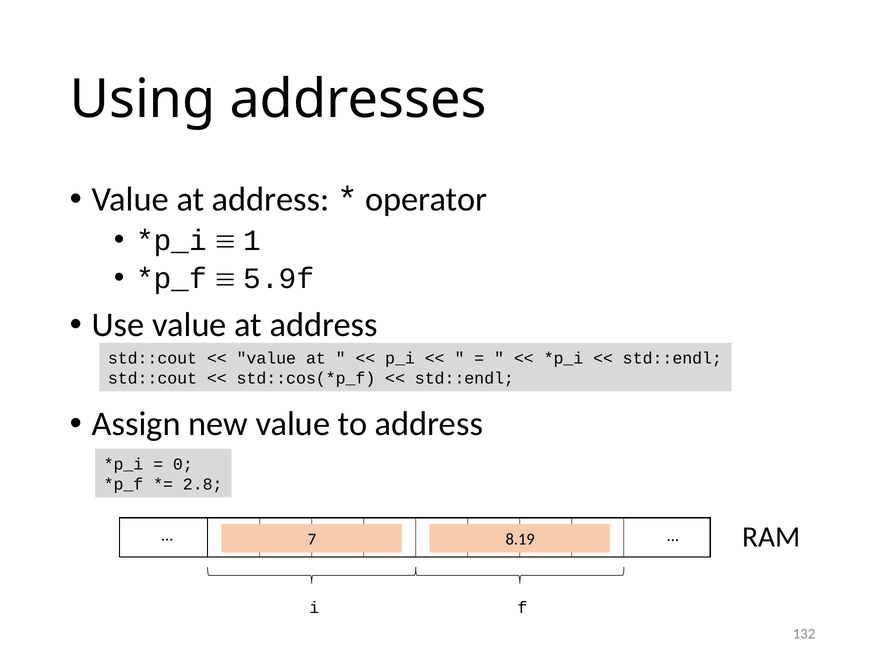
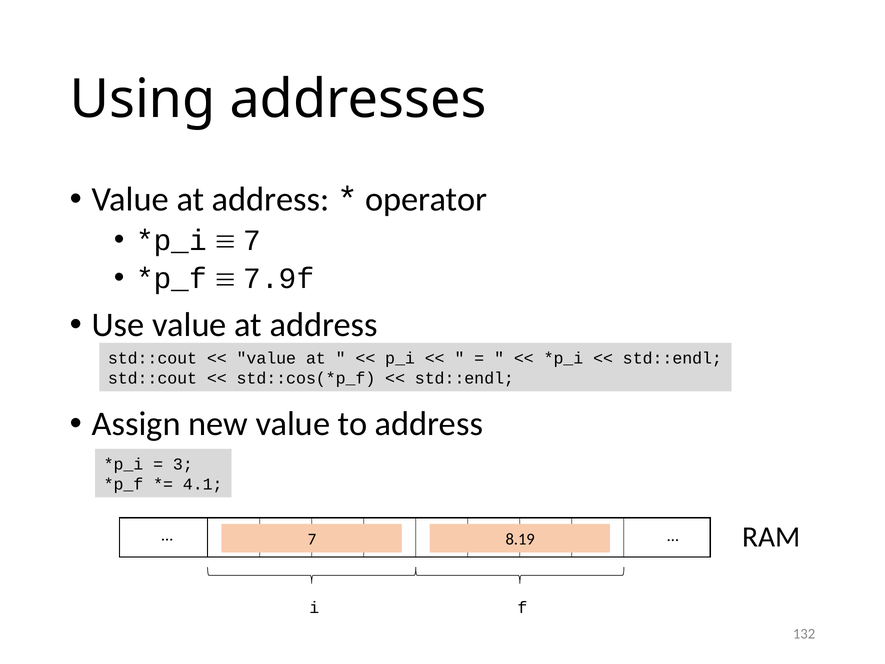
1: 1 -> 7 (252, 240)
5.9f: 5.9f -> 7.9f (279, 278)
0: 0 -> 3 (183, 464)
2.8: 2.8 -> 4.1 (203, 484)
